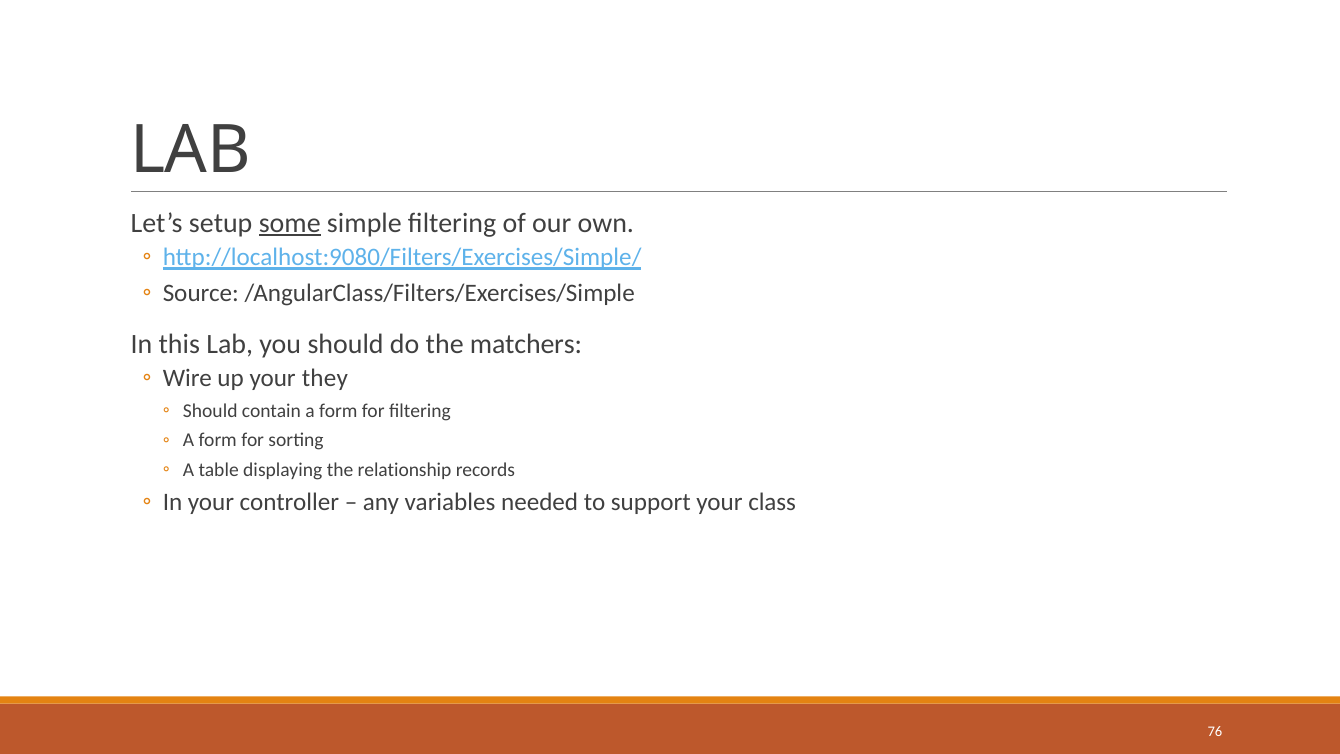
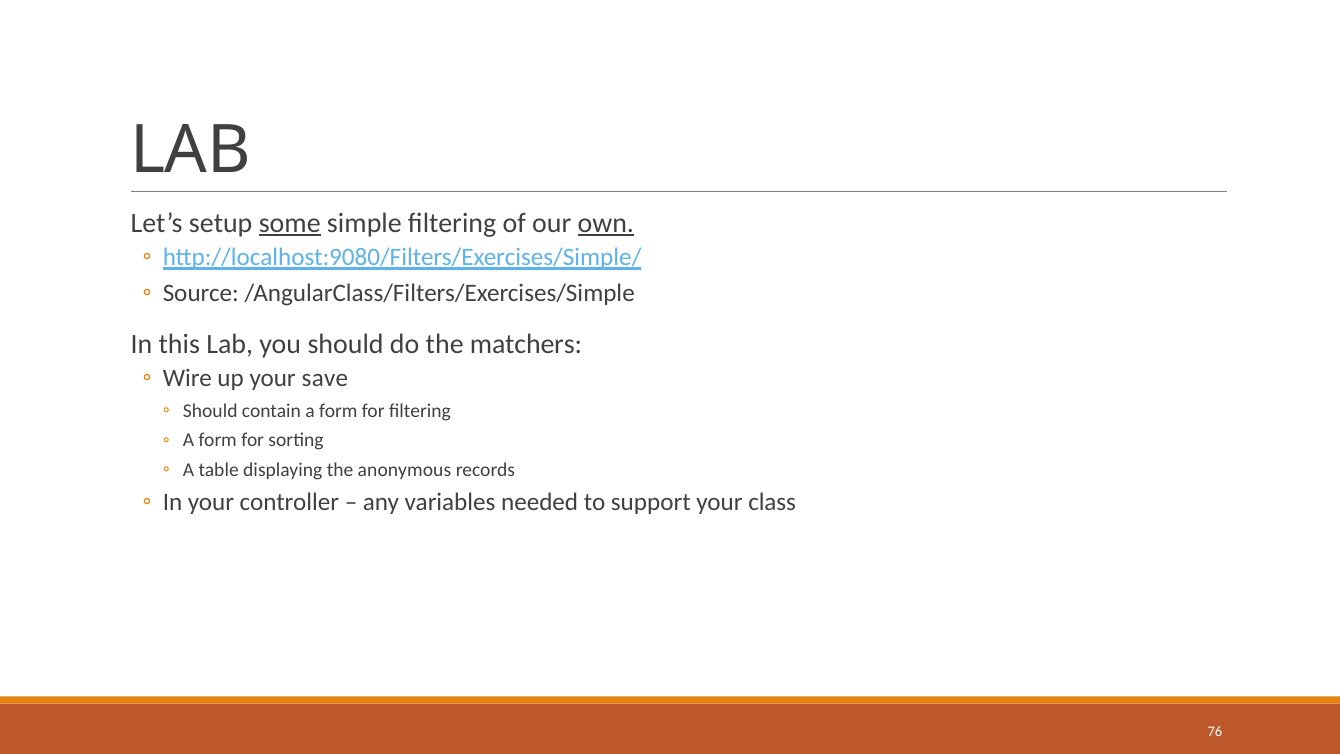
own underline: none -> present (606, 223)
they: they -> save (325, 378)
relationship: relationship -> anonymous (404, 470)
